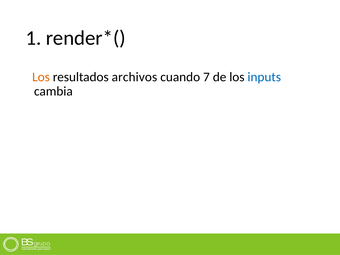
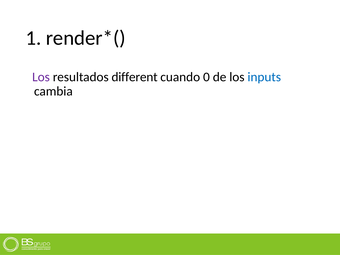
Los colour: orange -> purple (41, 77)
archivos: archivos -> different (135, 77)
7: 7 -> 0 (206, 77)
